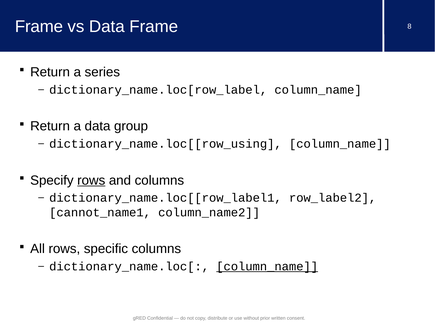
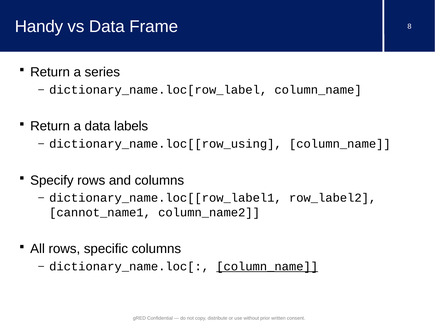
Frame: Frame -> Handy (39, 27)
group: group -> labels (131, 126)
rows underline: present -> none (91, 180)
